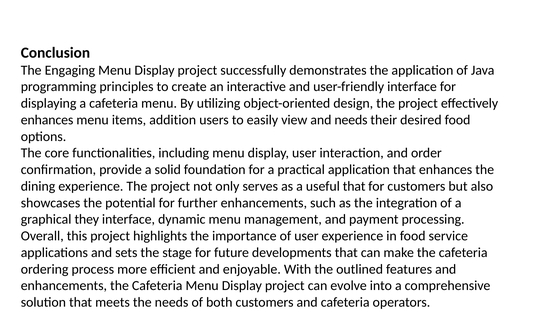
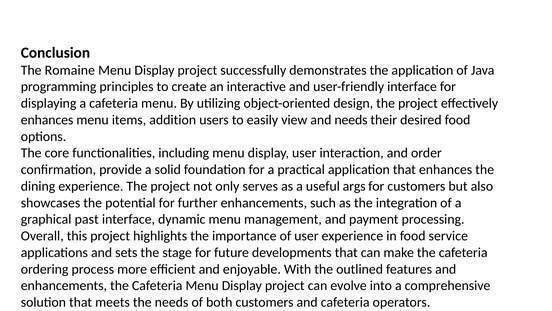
Engaging: Engaging -> Romaine (70, 70)
useful that: that -> args (354, 186)
they: they -> past (87, 219)
